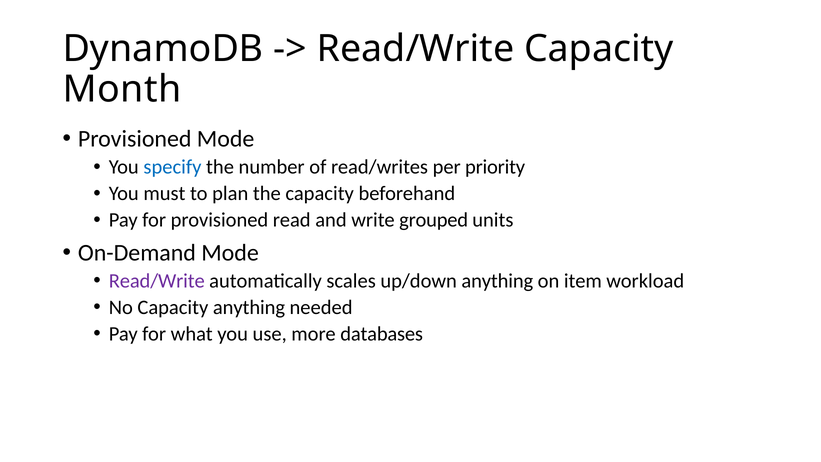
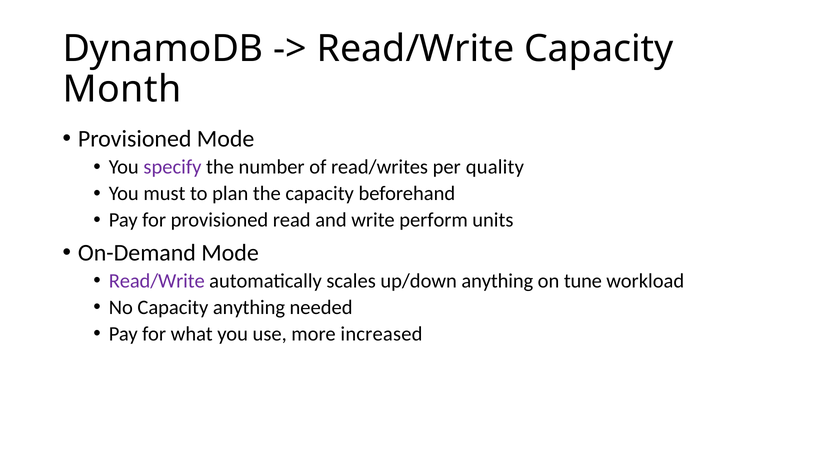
specify colour: blue -> purple (172, 167)
priority: priority -> quality (495, 167)
grouped: grouped -> perform (434, 220)
item: item -> tune (583, 281)
databases: databases -> increased (381, 334)
